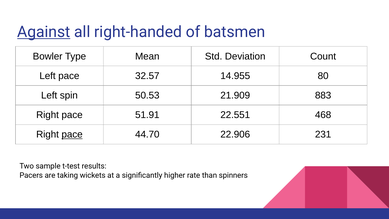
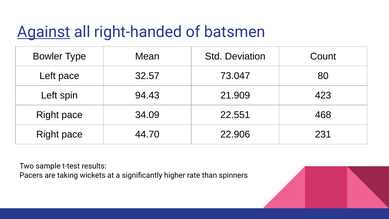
14.955: 14.955 -> 73.047 (235, 76)
50.53: 50.53 -> 94.43 (147, 95)
883: 883 -> 423 (323, 95)
51.91: 51.91 -> 34.09 (147, 115)
pace underline: present -> none (72, 134)
